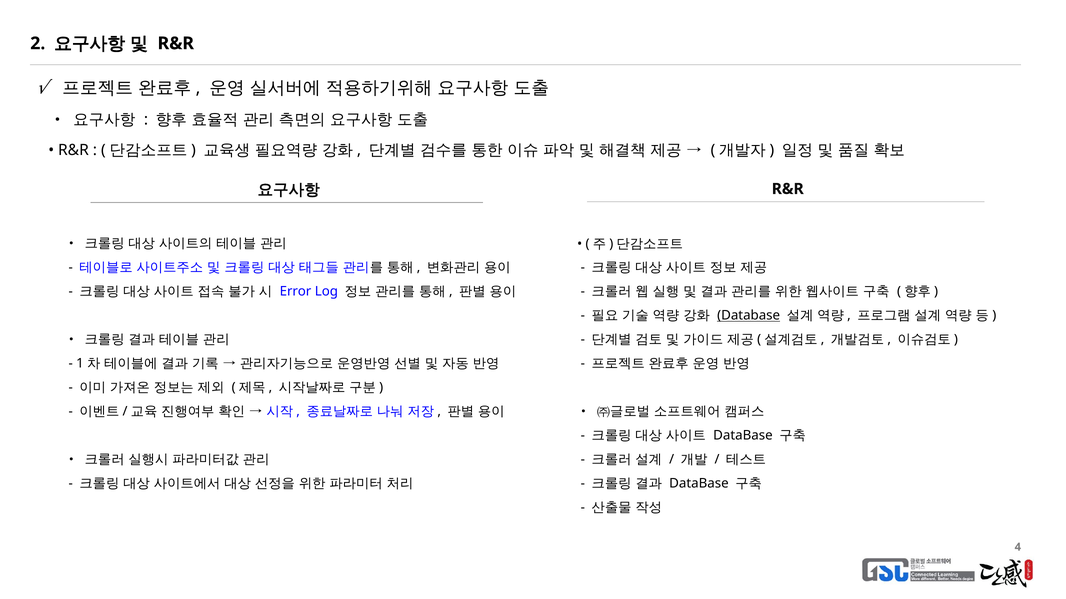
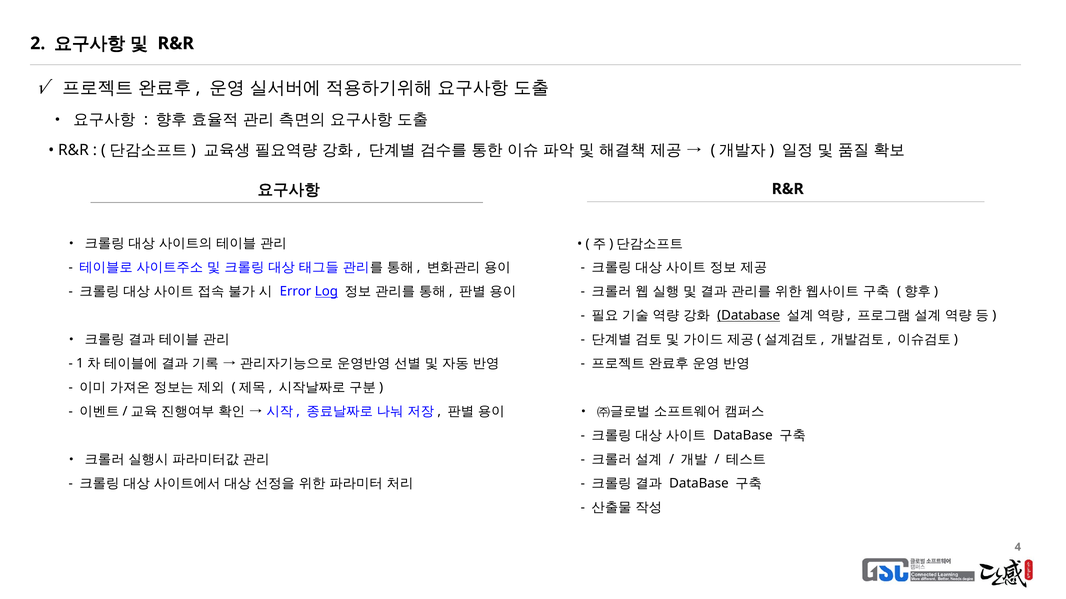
Log underline: none -> present (326, 292)
